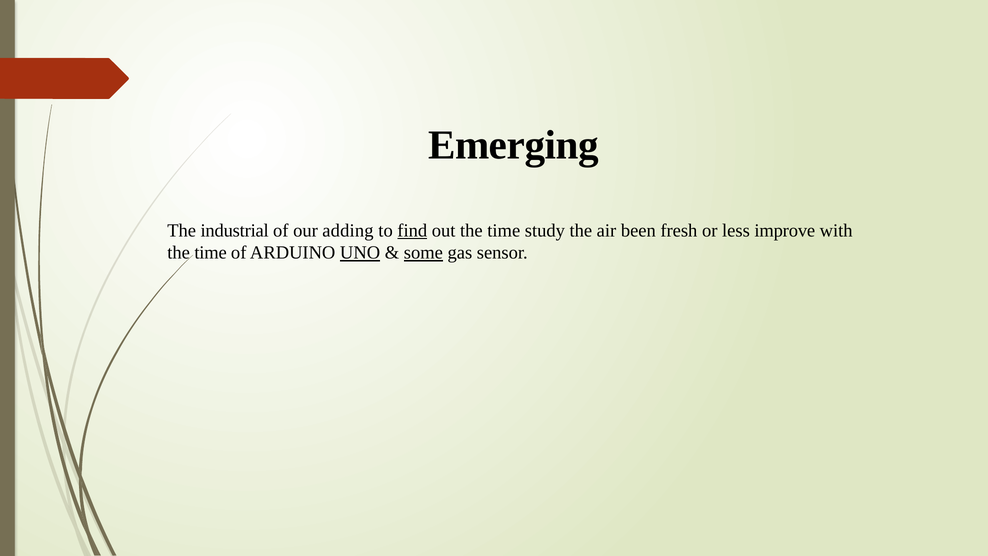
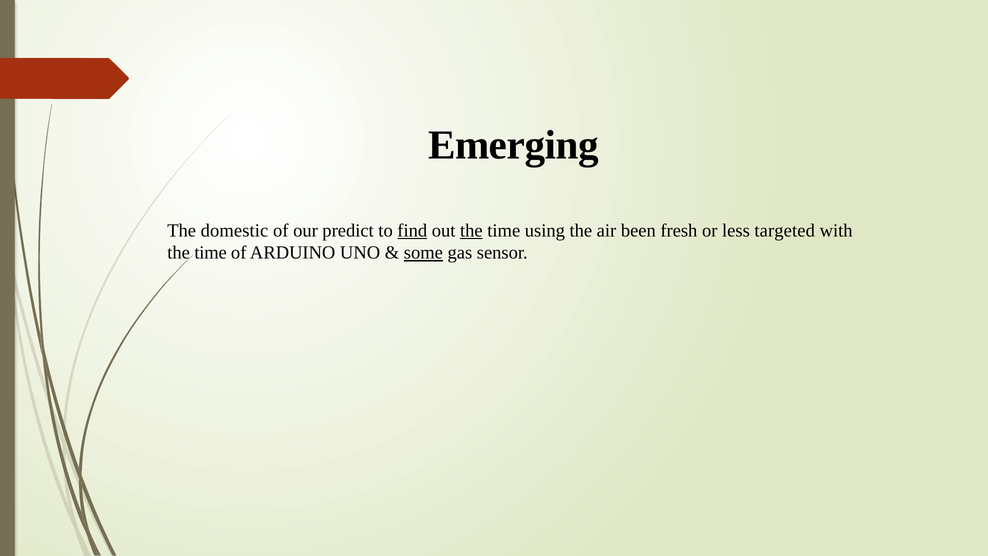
industrial: industrial -> domestic (234, 230)
adding: adding -> predict (348, 230)
the underline: none -> present (471, 230)
study: study -> using (545, 230)
improve: improve -> targeted (785, 230)
UNO underline: present -> none (360, 253)
